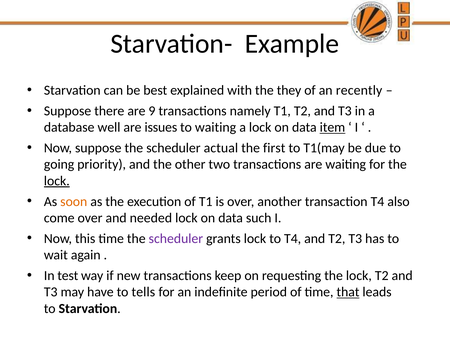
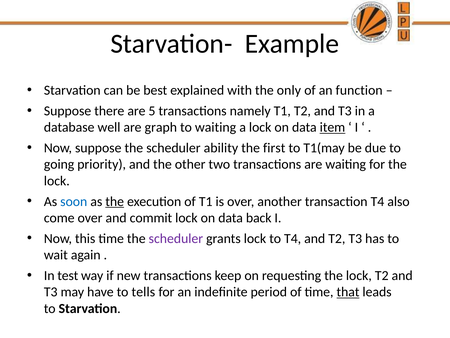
they: they -> only (289, 90)
recently: recently -> function (359, 90)
9: 9 -> 5 (152, 111)
issues: issues -> graph (161, 127)
actual: actual -> ability (221, 148)
lock underline: present -> none (57, 181)
soon colour: orange -> blue (74, 201)
the underline: none -> present (115, 201)
needed: needed -> commit (151, 218)
such: such -> back (259, 218)
